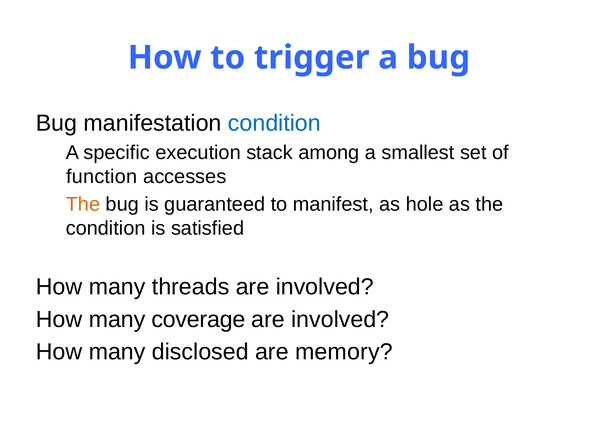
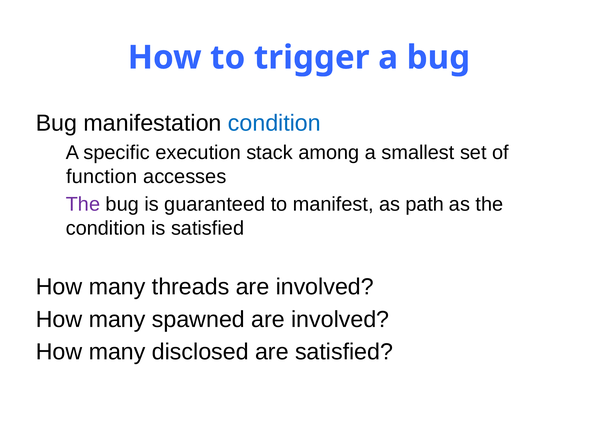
The colour: orange -> purple (83, 205)
hole: hole -> path (425, 205)
coverage: coverage -> spawned (198, 320)
are memory: memory -> satisfied (344, 352)
